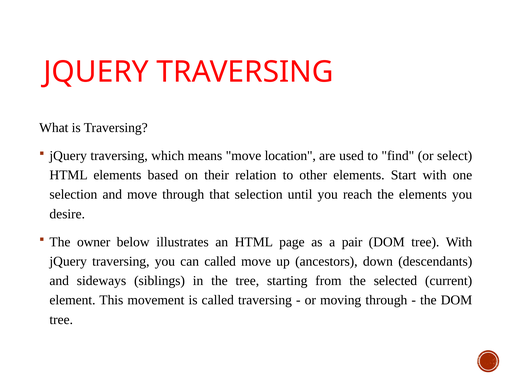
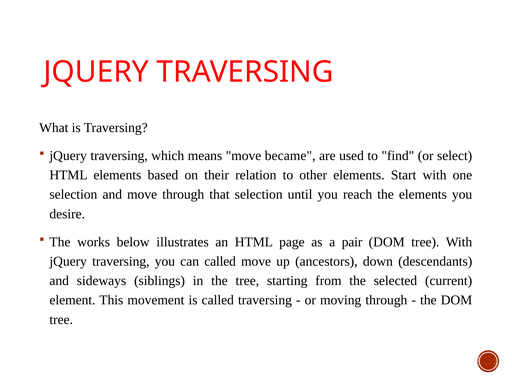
location: location -> became (290, 156)
owner: owner -> works (94, 242)
